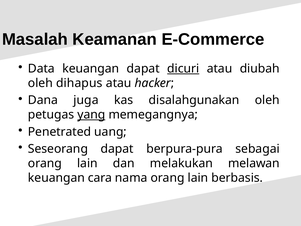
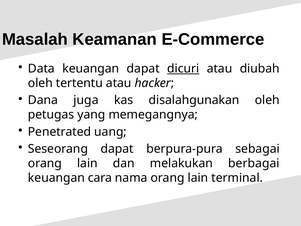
dihapus: dihapus -> tertentu (79, 83)
yang underline: present -> none (91, 115)
melawan: melawan -> berbagai (254, 163)
berbasis: berbasis -> terminal (237, 178)
